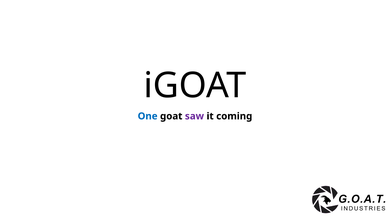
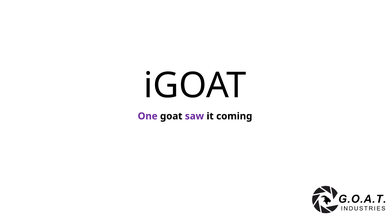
One colour: blue -> purple (148, 116)
